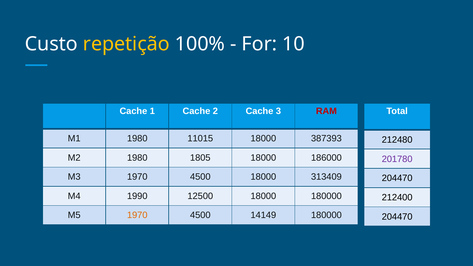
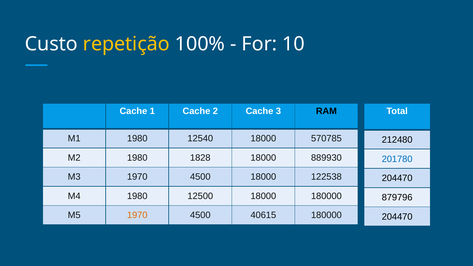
RAM colour: red -> black (326, 111)
11015: 11015 -> 12540 (200, 139)
387393: 387393 -> 570785 (326, 139)
1805: 1805 -> 1828 (200, 158)
186000: 186000 -> 889930 (326, 158)
201780 colour: purple -> blue (397, 159)
313409: 313409 -> 122538 (326, 177)
M4 1990: 1990 -> 1980 (137, 196)
212400: 212400 -> 879796 (397, 198)
14149: 14149 -> 40615 (263, 215)
